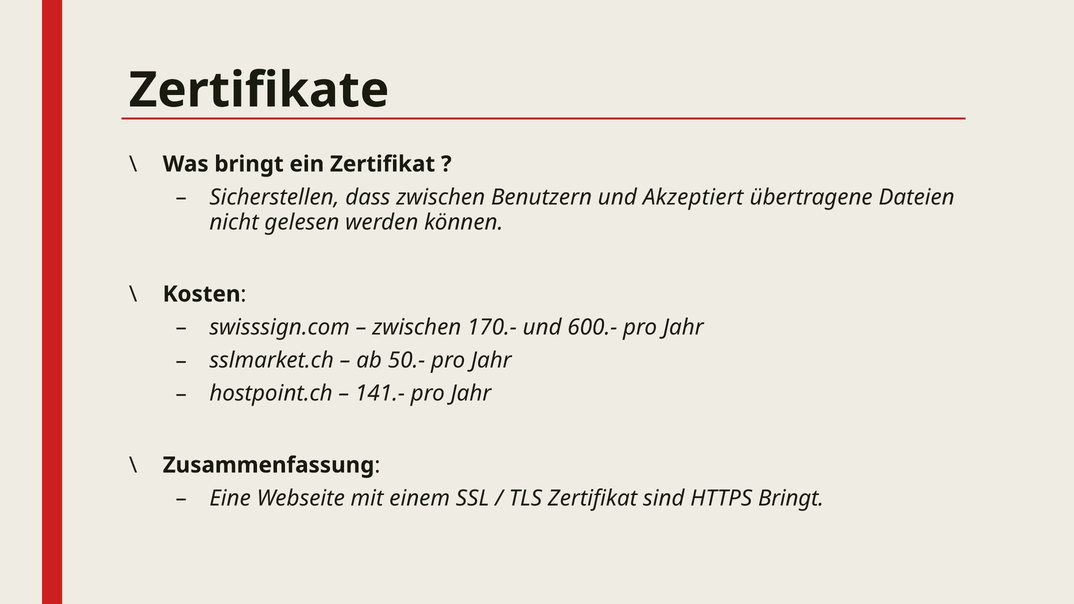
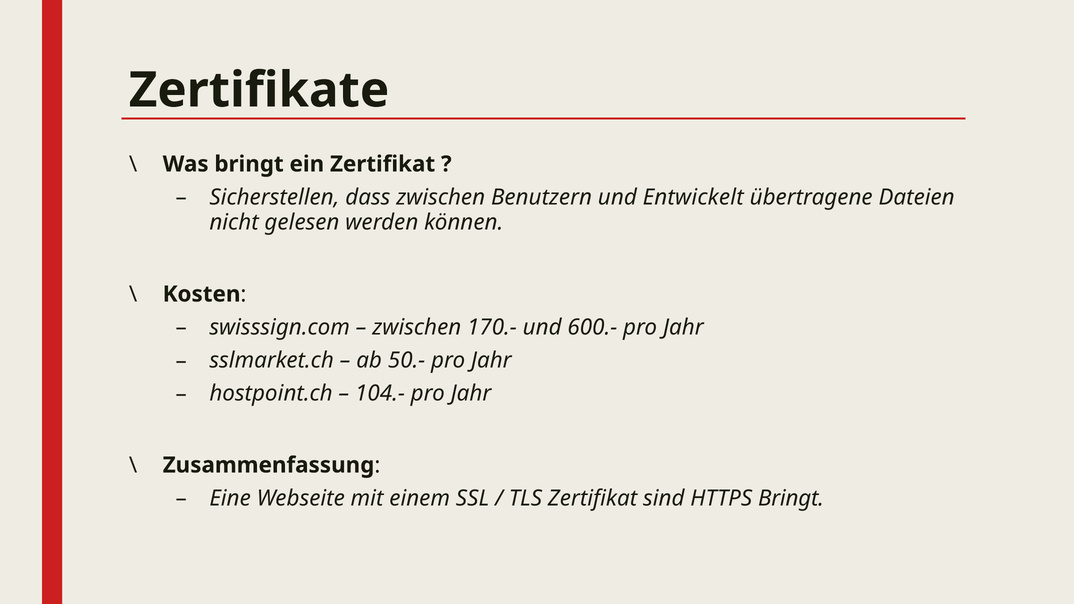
Akzeptiert: Akzeptiert -> Entwickelt (693, 197)
141.-: 141.- -> 104.- (380, 393)
